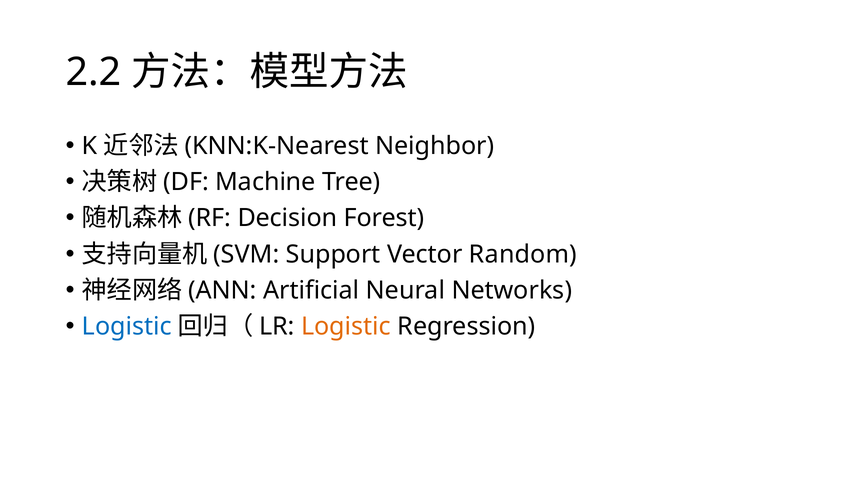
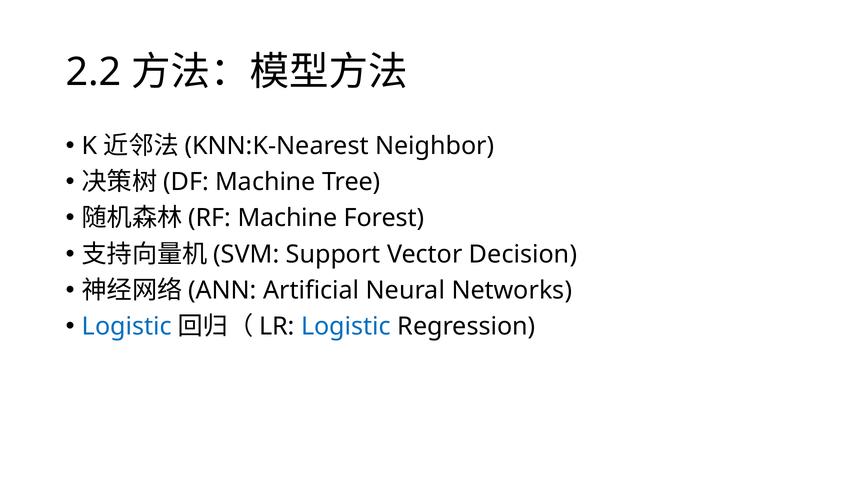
Decision: Decision -> Machine (287, 218)
Random: Random -> Decision (523, 254)
Logistic colour: orange -> blue (346, 326)
